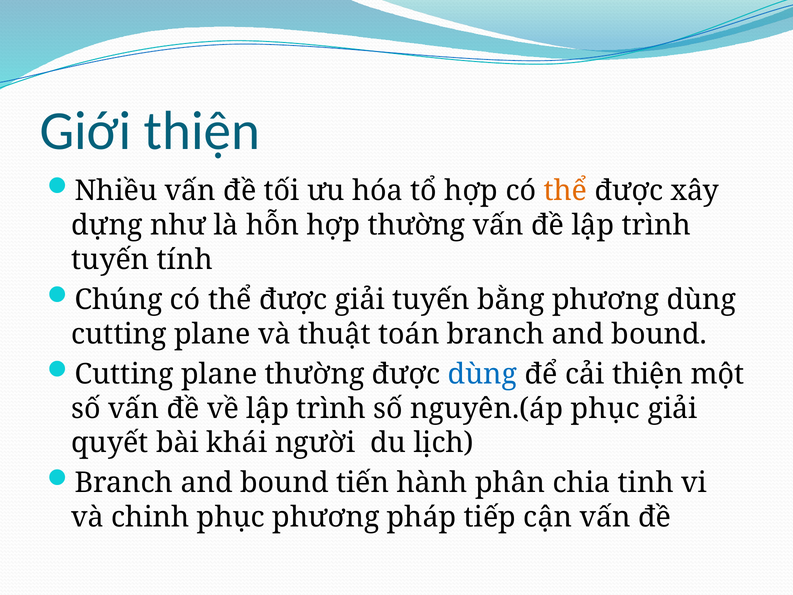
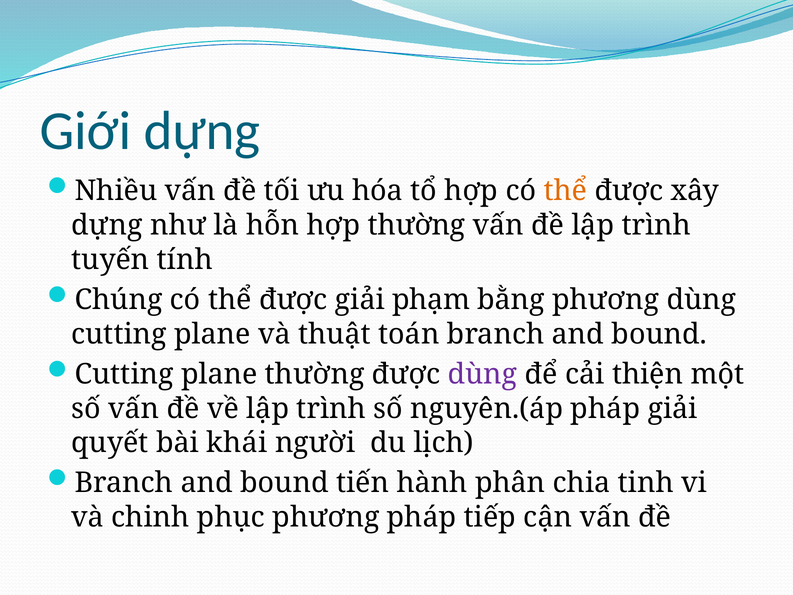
Giới thiện: thiện -> dựng (202, 131)
giải tuyến: tuyến -> phạm (431, 300)
dùng colour: blue -> purple (483, 374)
nguyên.(áp phục: phục -> pháp (605, 408)
